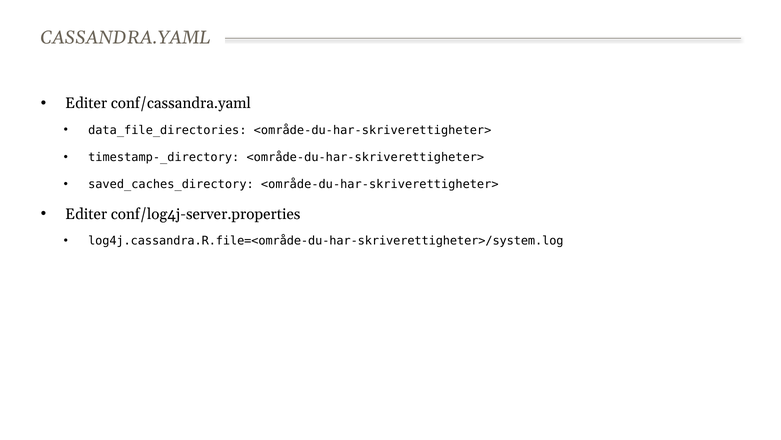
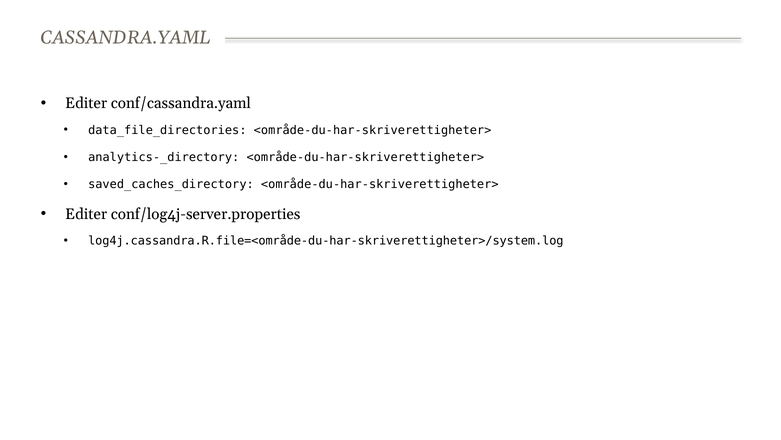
timestamp-_directory: timestamp-_directory -> analytics-_directory (164, 157)
